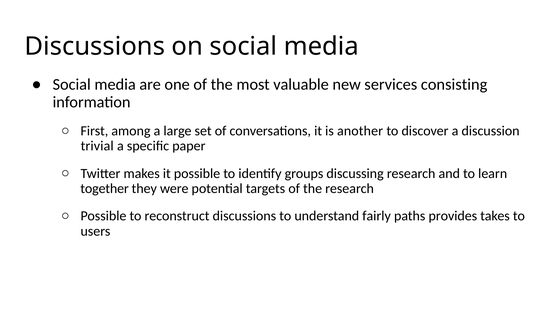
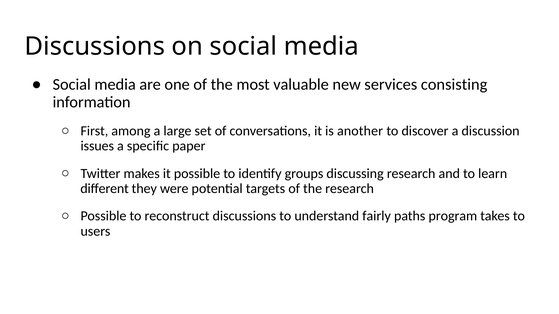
trivial: trivial -> issues (97, 146)
together: together -> diﬀerent (105, 189)
provides: provides -> program (453, 216)
